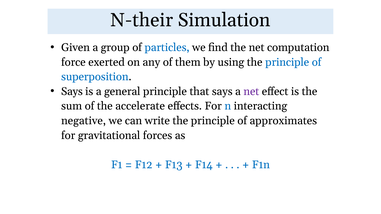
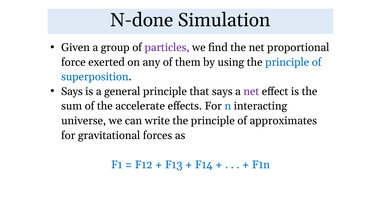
N-their: N-their -> N-done (142, 20)
particles colour: blue -> purple (167, 48)
computation: computation -> proportional (298, 48)
negative: negative -> universe (84, 121)
